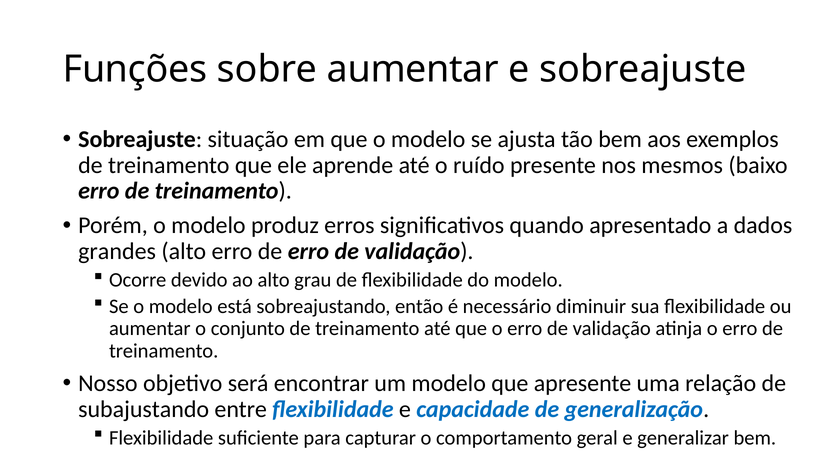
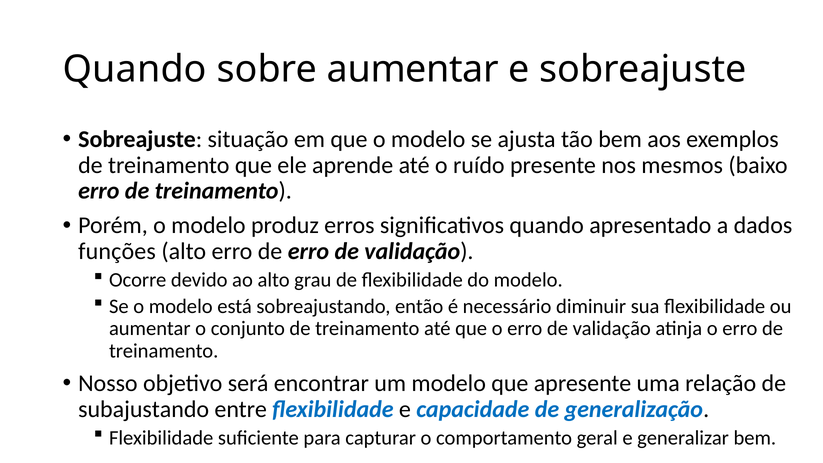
Funções: Funções -> Quando (135, 69)
grandes: grandes -> funções (117, 251)
